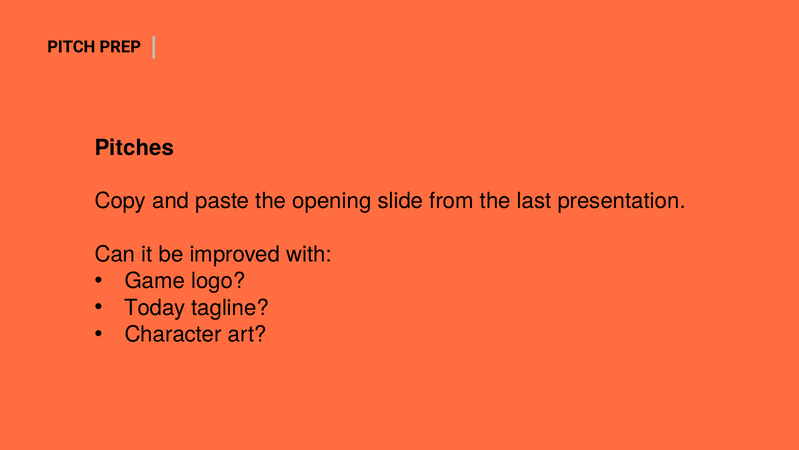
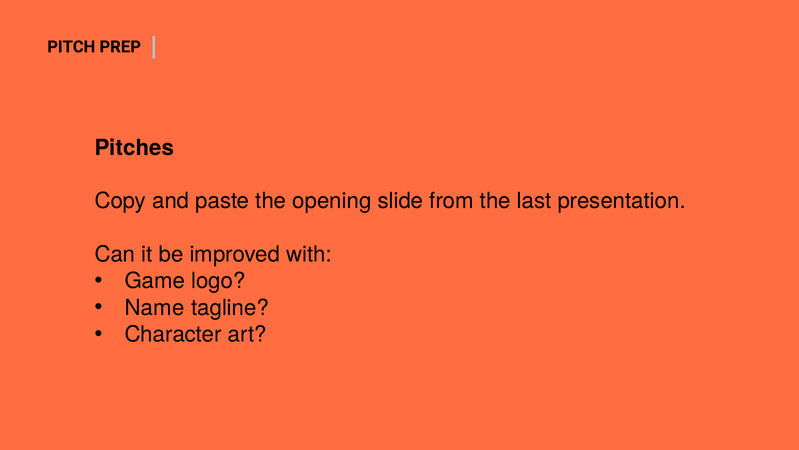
Today: Today -> Name (155, 307)
